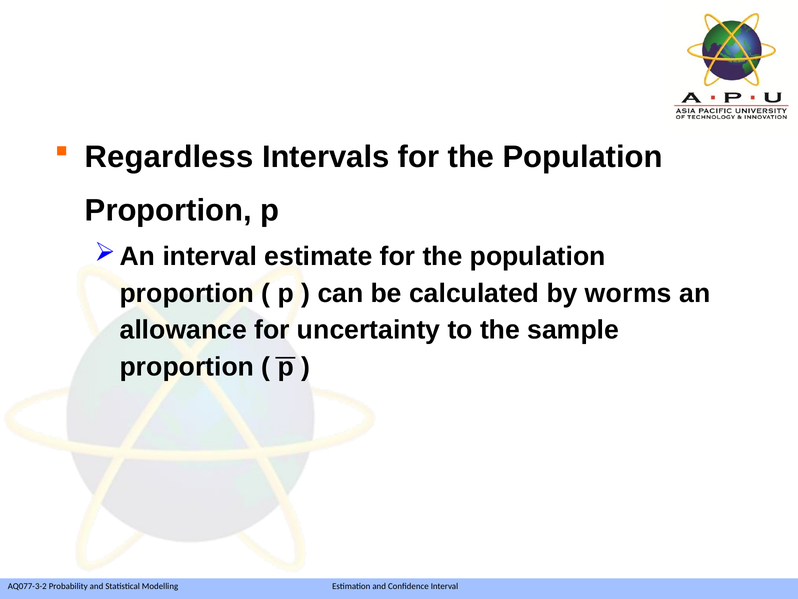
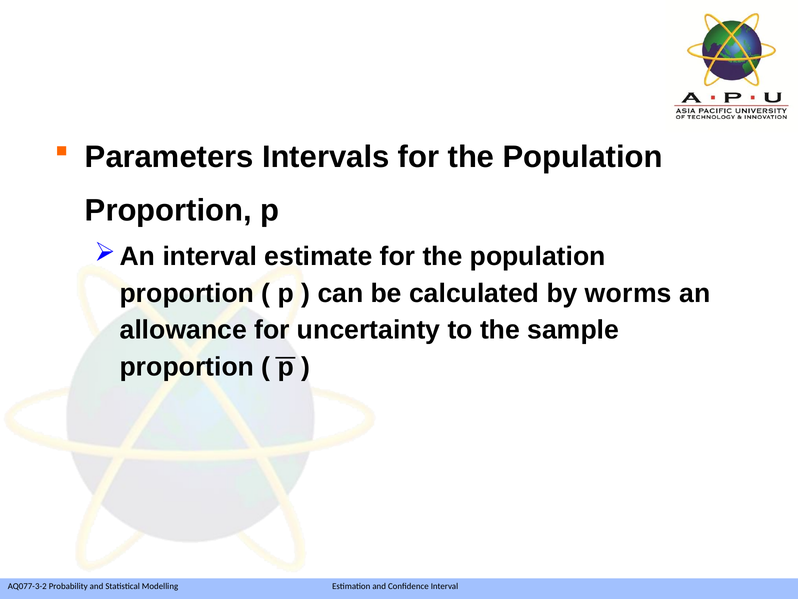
Regardless: Regardless -> Parameters (169, 157)
